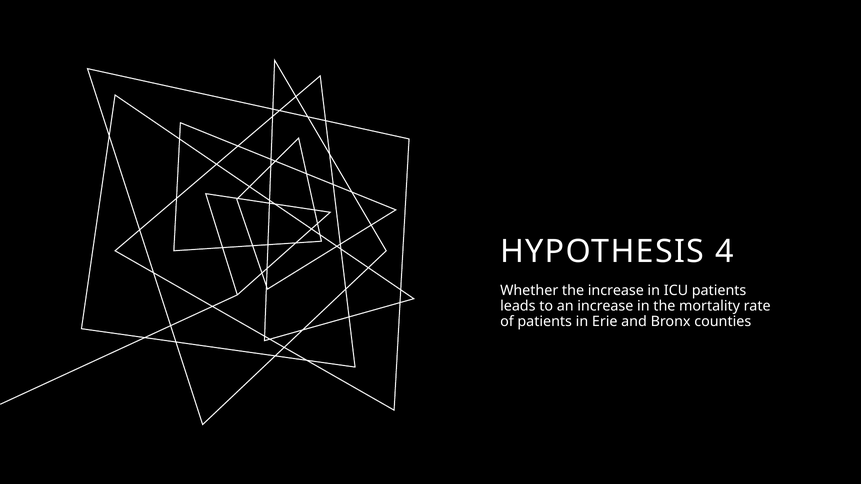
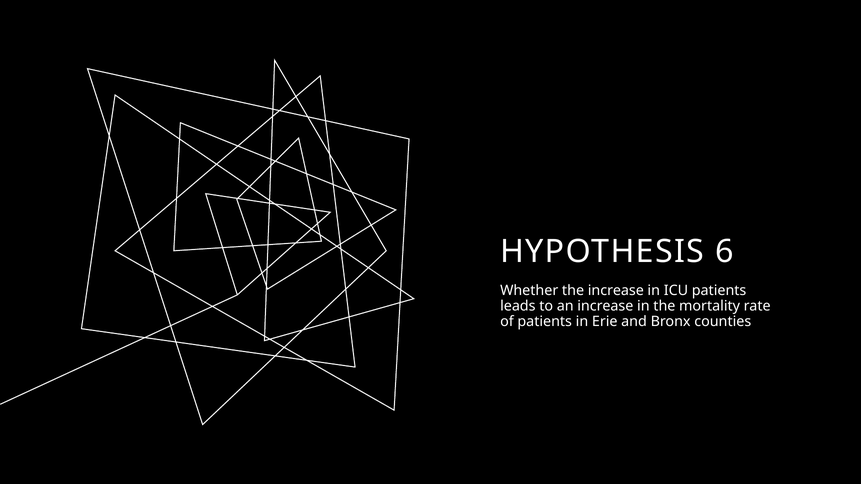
4: 4 -> 6 (724, 252)
